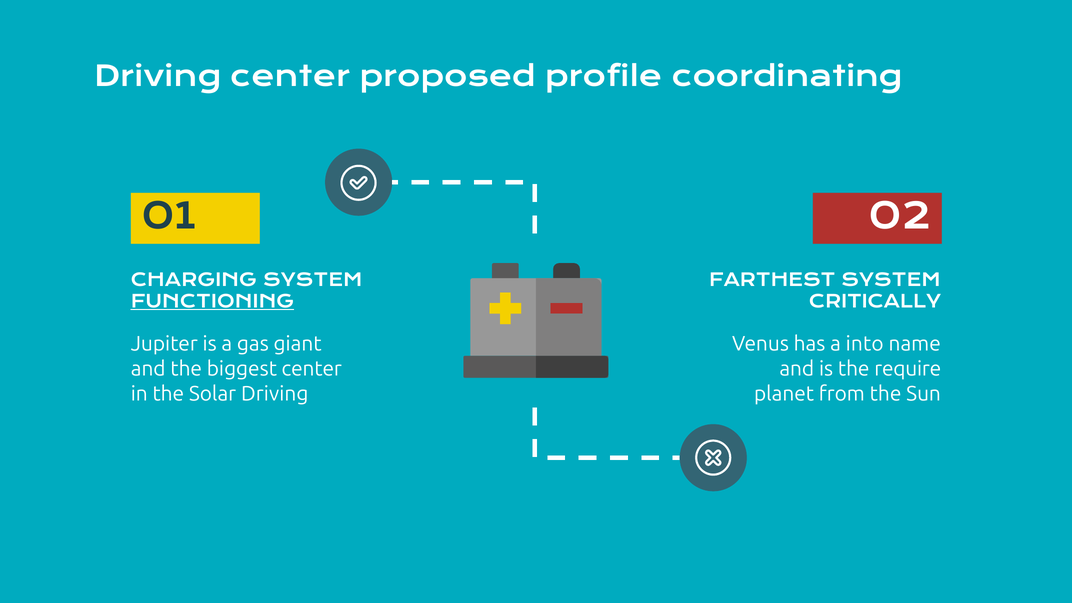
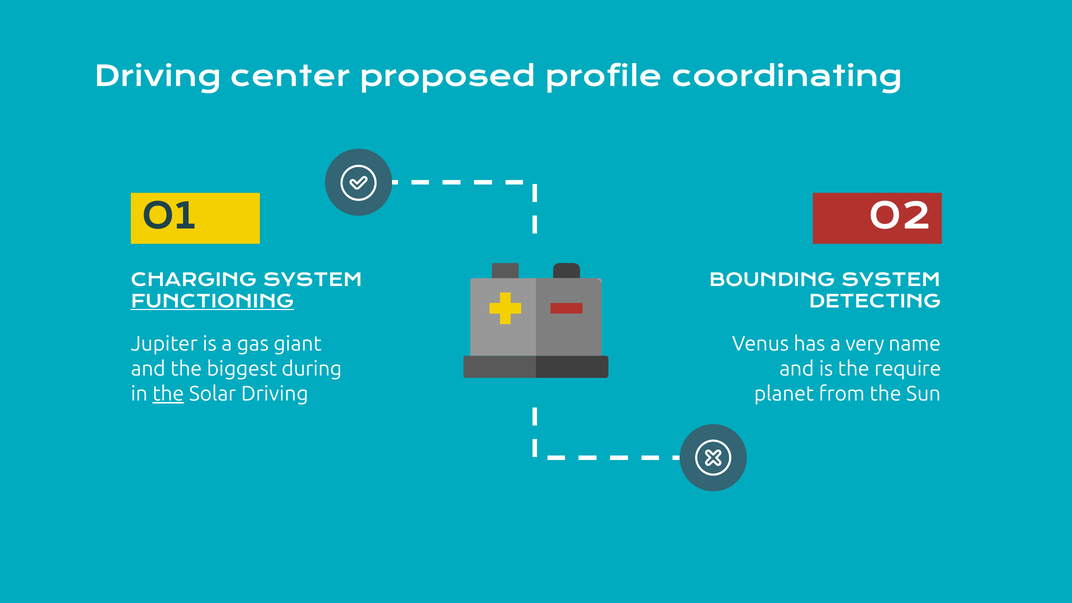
FARTHEST: FARTHEST -> BOUNDING (772, 280)
CRITICALLY: CRITICALLY -> DETECTING (875, 302)
into: into -> very (865, 344)
biggest center: center -> during (312, 369)
the underline: none -> present (168, 394)
